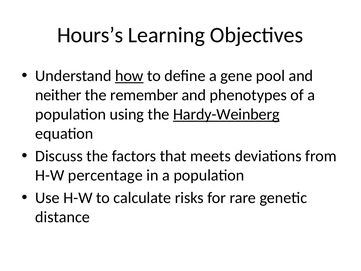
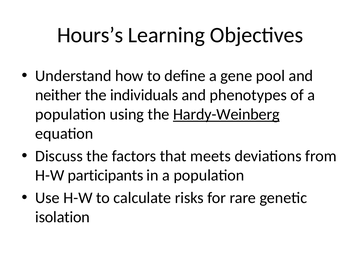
how underline: present -> none (129, 76)
remember: remember -> individuals (144, 95)
percentage: percentage -> participants (106, 175)
distance: distance -> isolation (63, 217)
